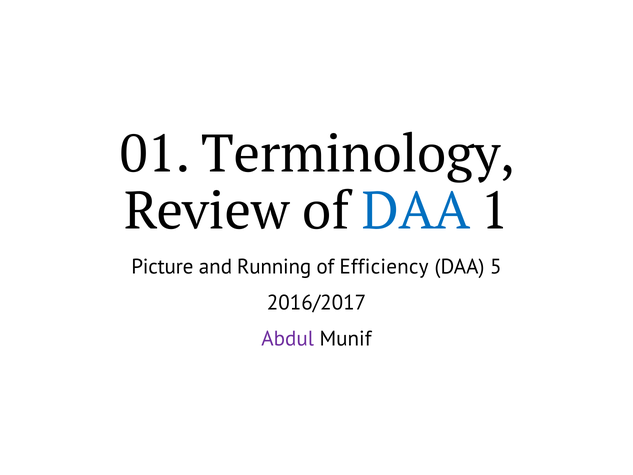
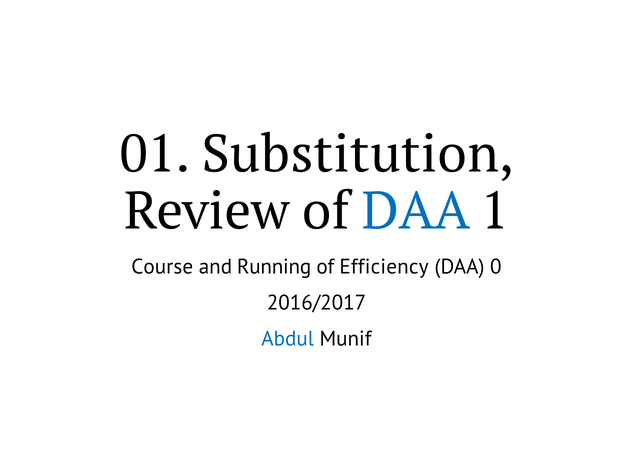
Terminology: Terminology -> Substitution (358, 154)
Picture: Picture -> Course (162, 267)
5: 5 -> 0 (496, 267)
Abdul colour: purple -> blue (288, 338)
